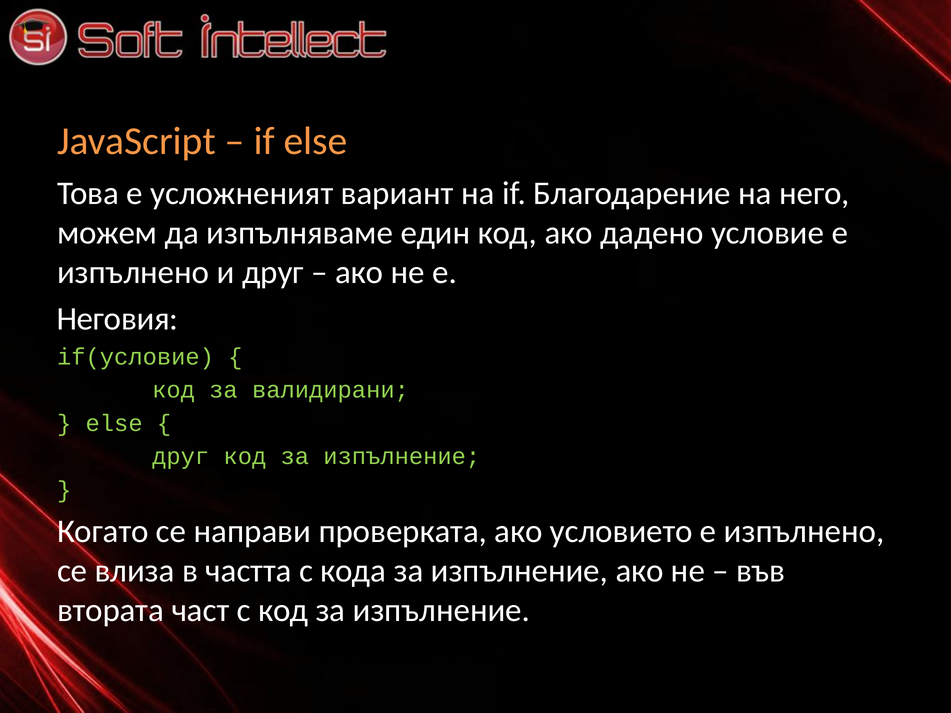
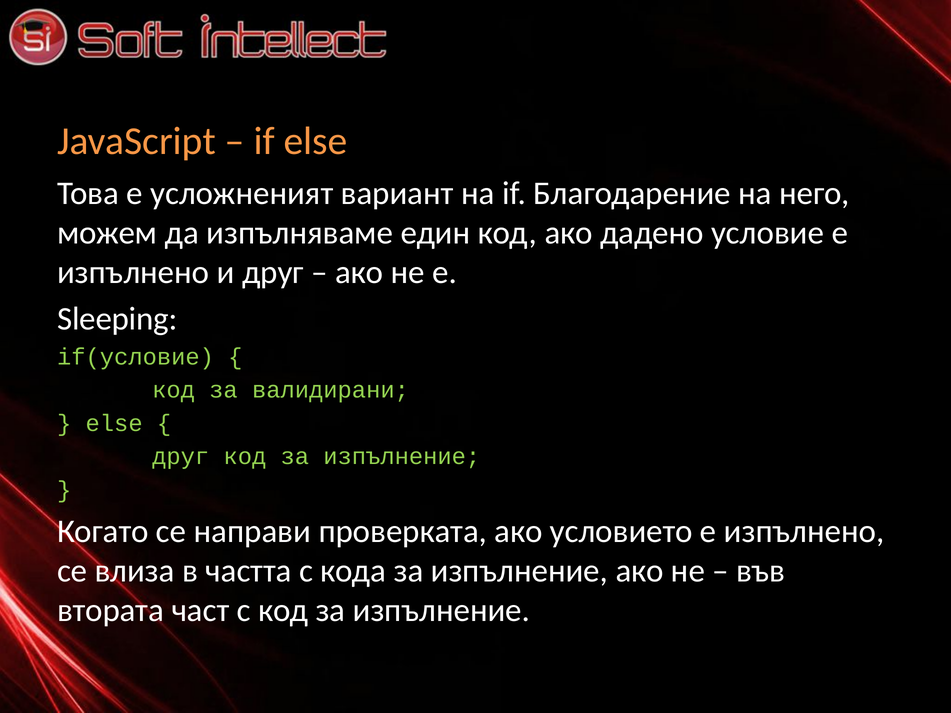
Неговия: Неговия -> Sleeping (117, 319)
